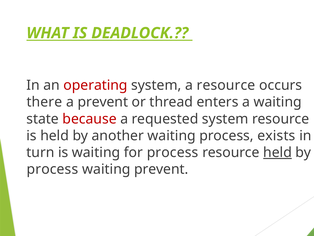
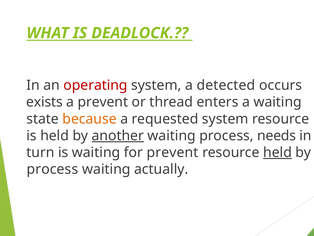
a resource: resource -> detected (226, 85)
there: there -> exists (45, 102)
because colour: red -> orange (90, 119)
another underline: none -> present (118, 135)
exists: exists -> needs (277, 135)
for process: process -> prevent (173, 152)
waiting prevent: prevent -> actually (161, 169)
